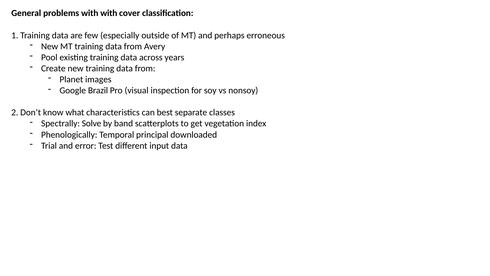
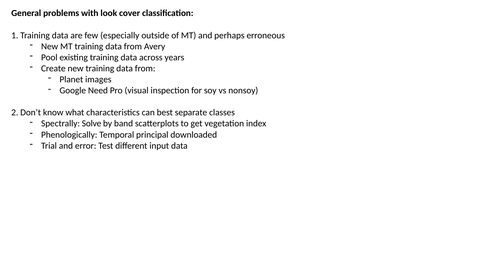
with with: with -> look (109, 13)
Brazil: Brazil -> Need (98, 90)
